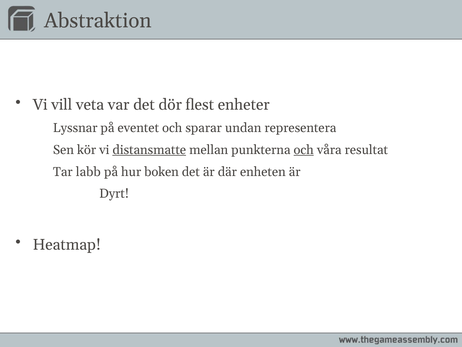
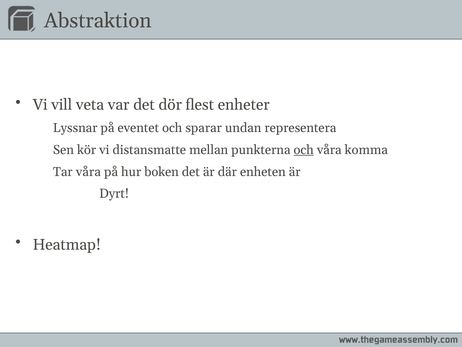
distansmatte underline: present -> none (149, 150)
resultat: resultat -> komma (366, 150)
Tar labb: labb -> våra (88, 172)
